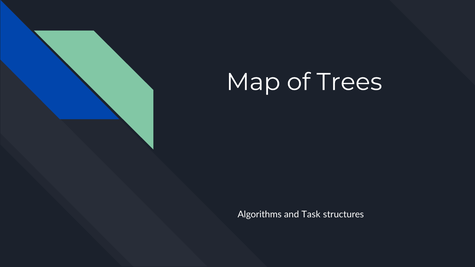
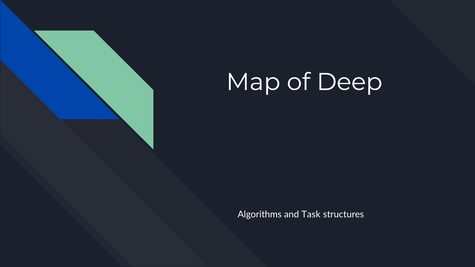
Trees: Trees -> Deep (350, 82)
